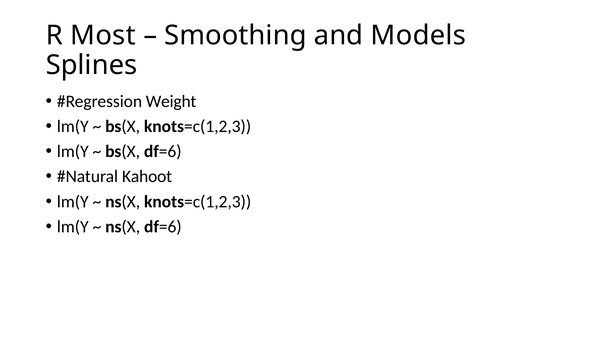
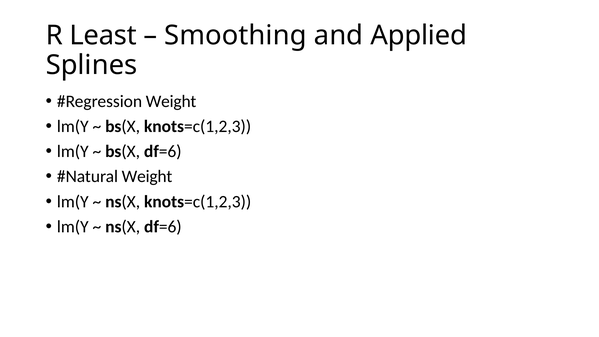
Most: Most -> Least (103, 35)
Models: Models -> Applied (419, 35)
Kahoot: Kahoot -> Weight (147, 176)
